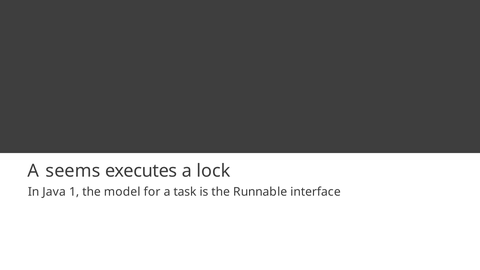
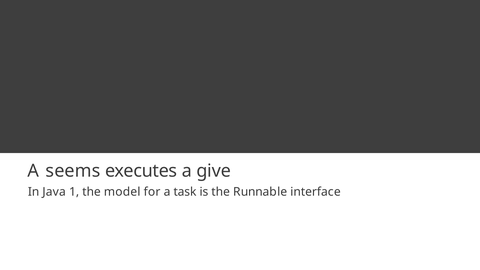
lock: lock -> give (214, 171)
